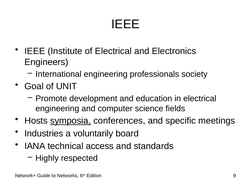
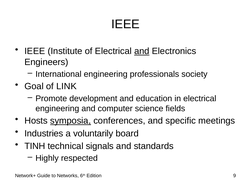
and underline: none -> present (142, 51)
UNIT: UNIT -> LINK (66, 87)
IANA: IANA -> TINH (35, 146)
access: access -> signals (100, 146)
